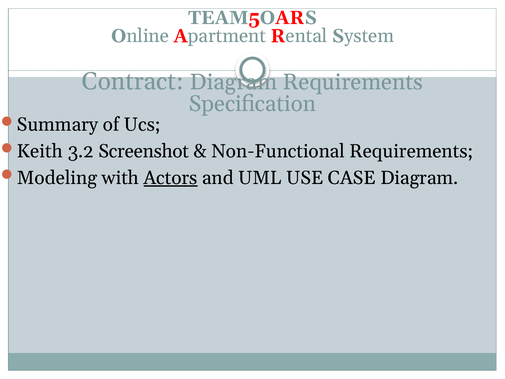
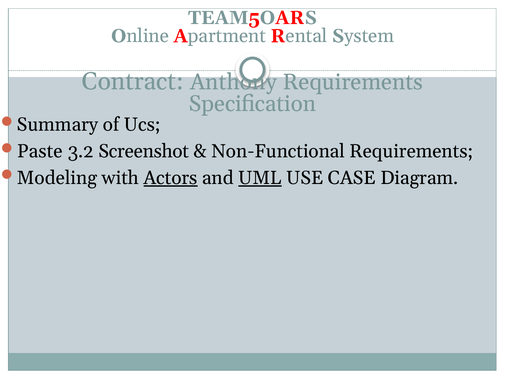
Contract Diagram: Diagram -> Anthony (233, 82)
Keith: Keith -> Paste (40, 151)
UML underline: none -> present (260, 178)
